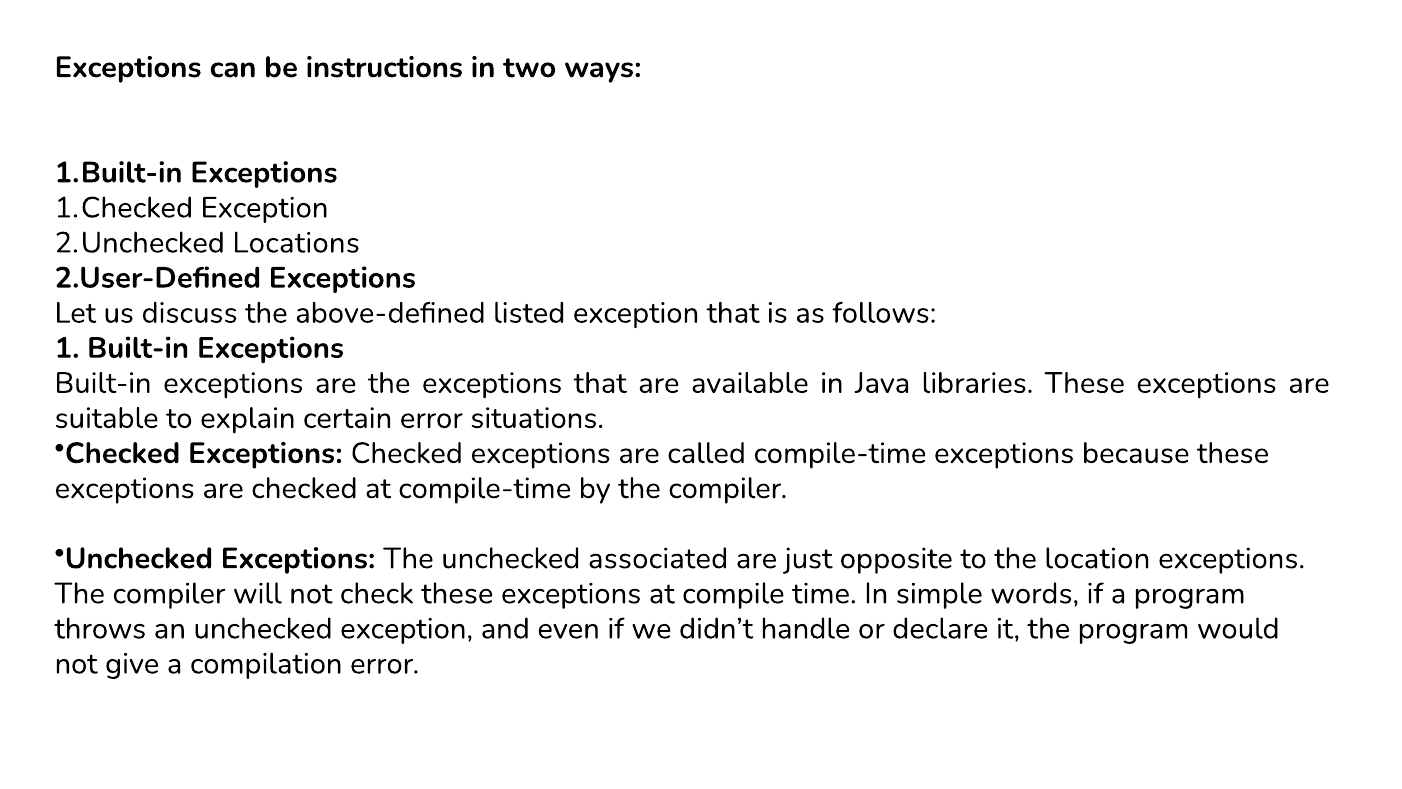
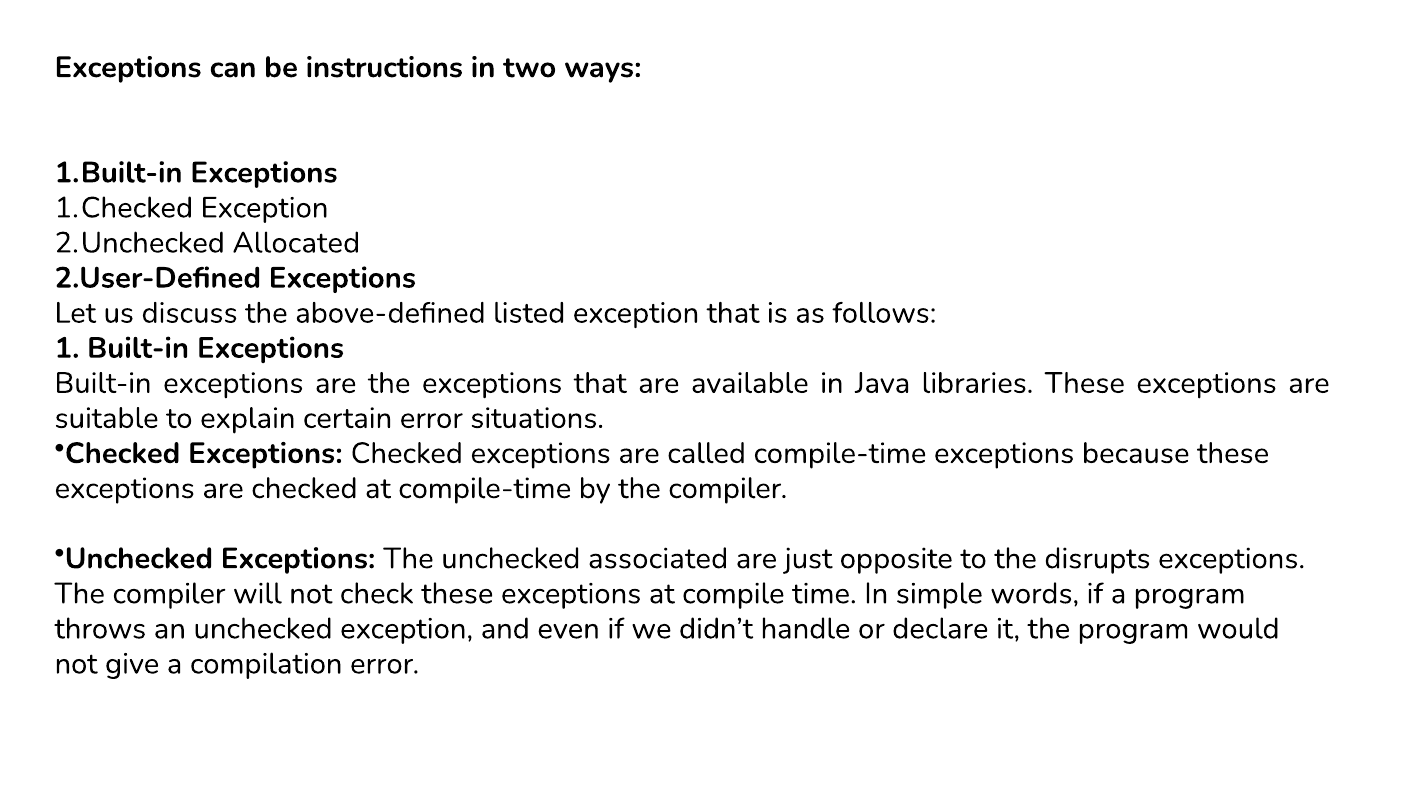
Locations: Locations -> Allocated (296, 243)
location: location -> disrupts (1097, 558)
